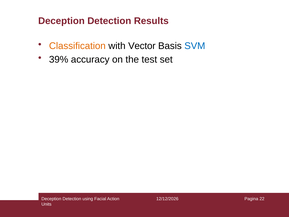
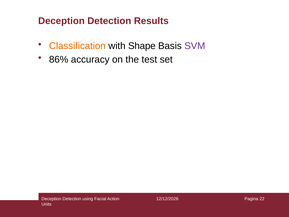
Vector: Vector -> Shape (142, 46)
SVM colour: blue -> purple (195, 46)
39%: 39% -> 86% (59, 59)
